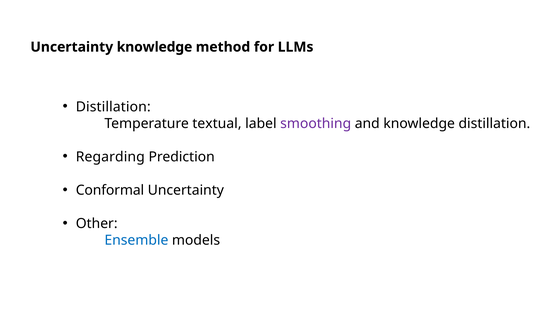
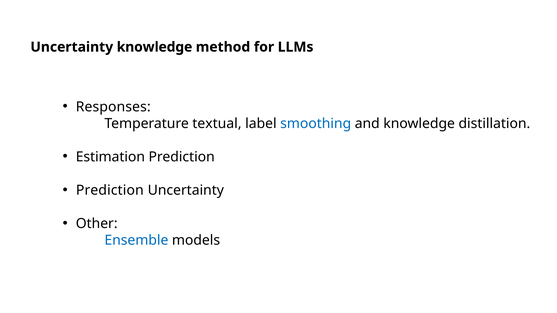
Distillation: Distillation -> Responses (113, 107)
smoothing colour: purple -> blue (316, 124)
Regarding: Regarding -> Estimation (110, 157)
Conformal: Conformal -> Prediction (110, 190)
